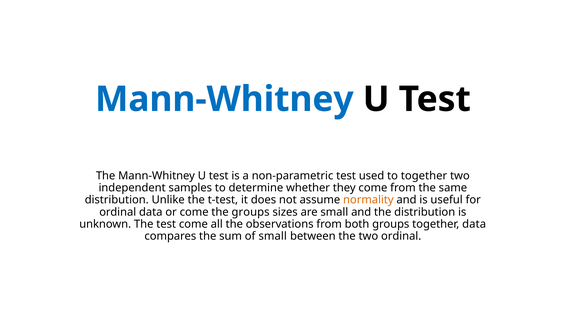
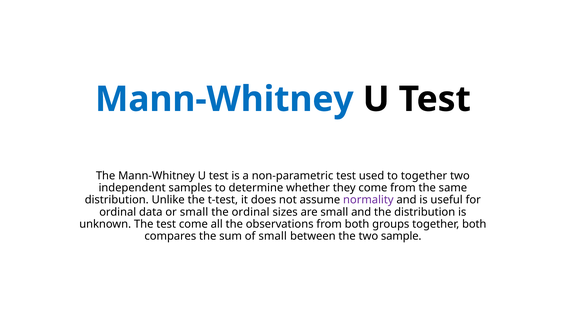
normality colour: orange -> purple (368, 200)
or come: come -> small (194, 212)
the groups: groups -> ordinal (251, 212)
together data: data -> both (474, 224)
two ordinal: ordinal -> sample (401, 236)
